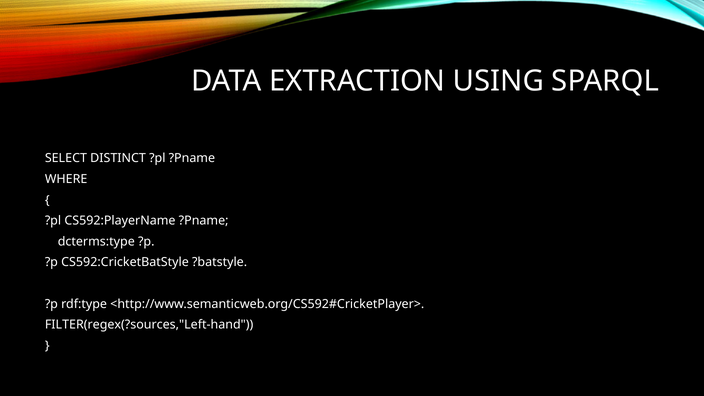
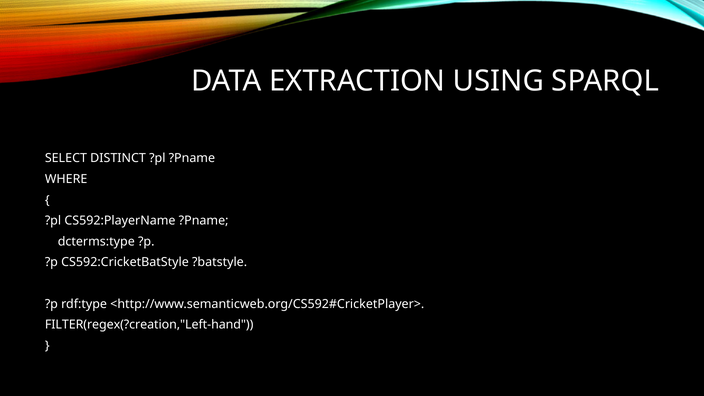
FILTER(regex(?sources,"Left-hand: FILTER(regex(?sources,"Left-hand -> FILTER(regex(?creation,"Left-hand (149, 325)
